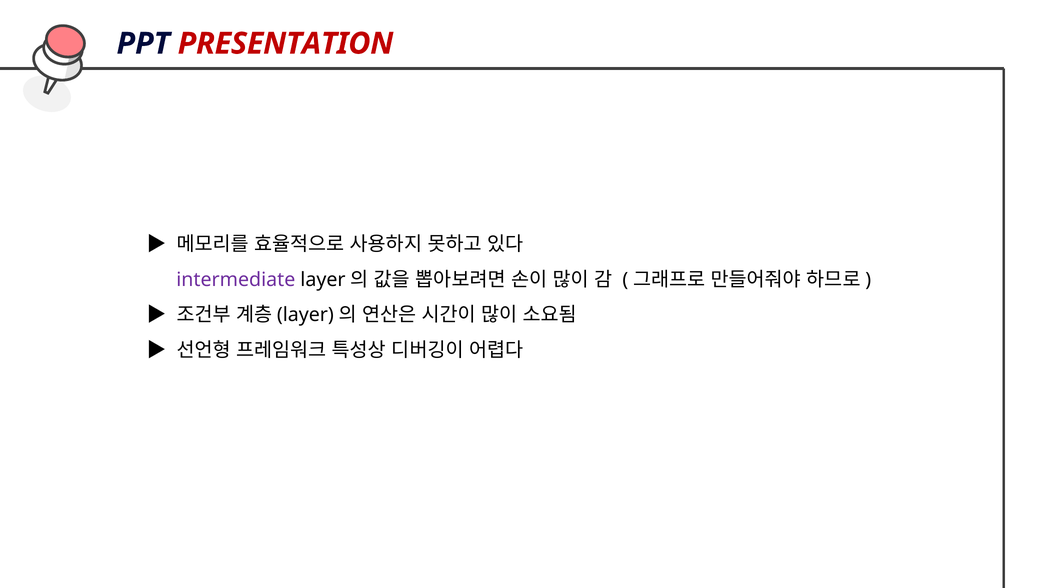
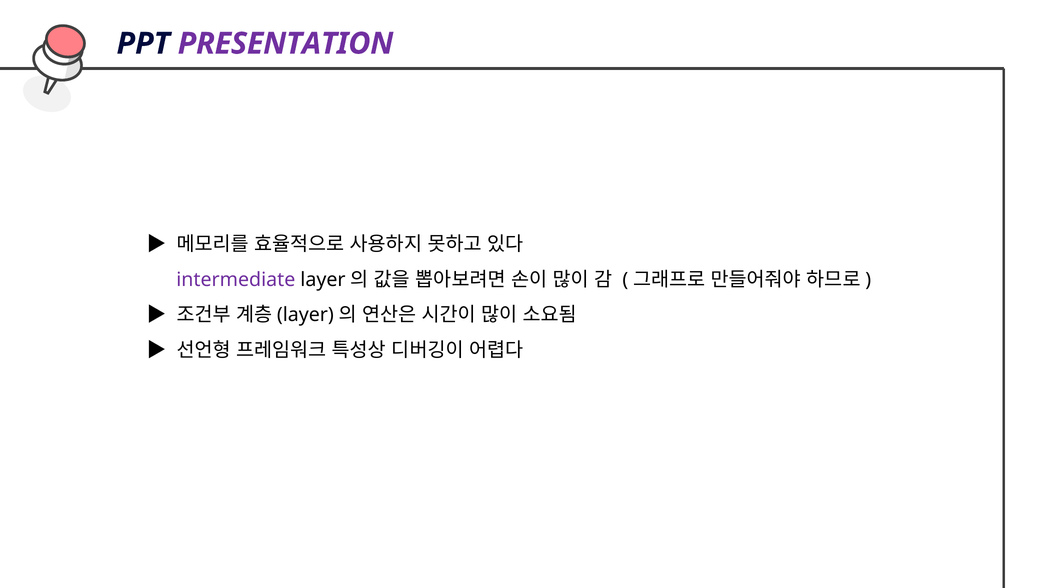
PRESENTATION colour: red -> purple (286, 44)
